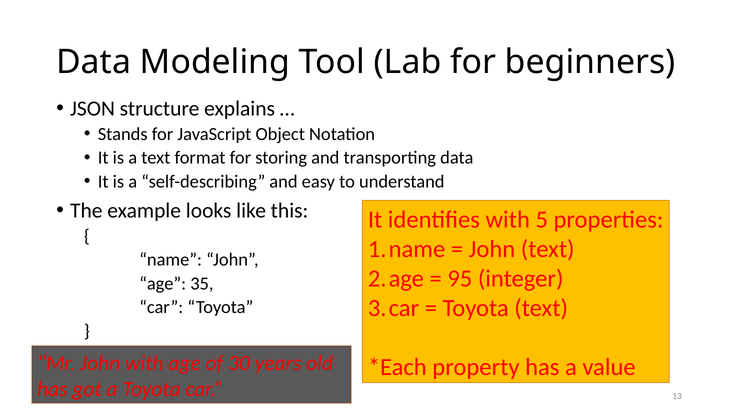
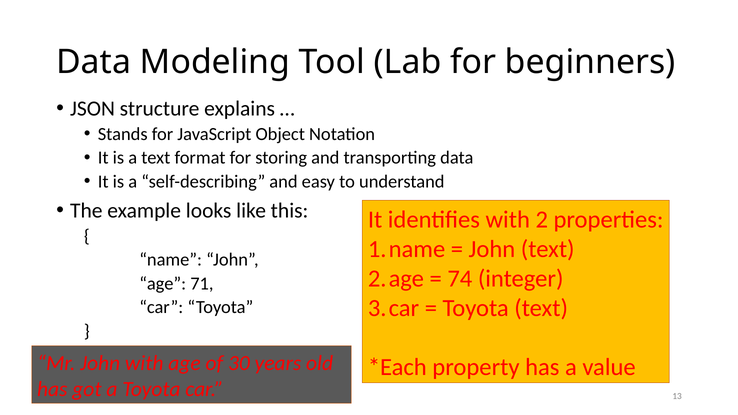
5: 5 -> 2 (542, 220)
95: 95 -> 74 (460, 279)
35: 35 -> 71 (202, 284)
